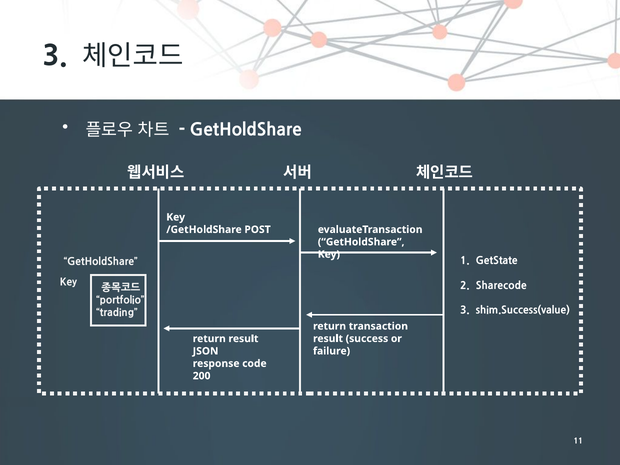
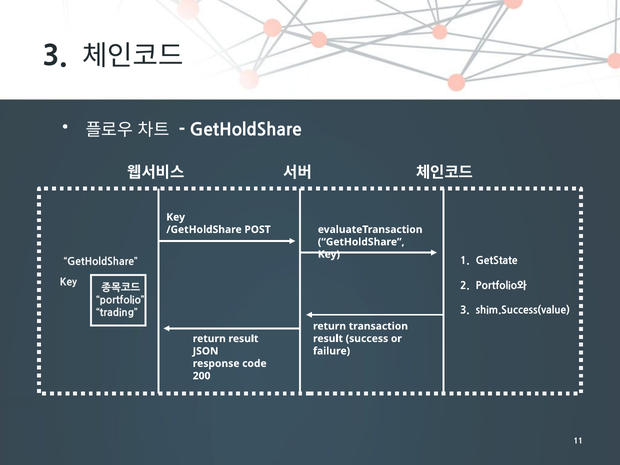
Sharecode: Sharecode -> Portfolio와 (501, 286)
